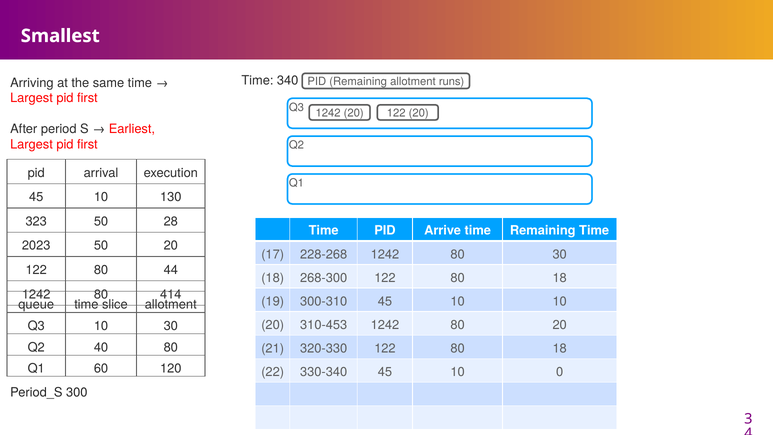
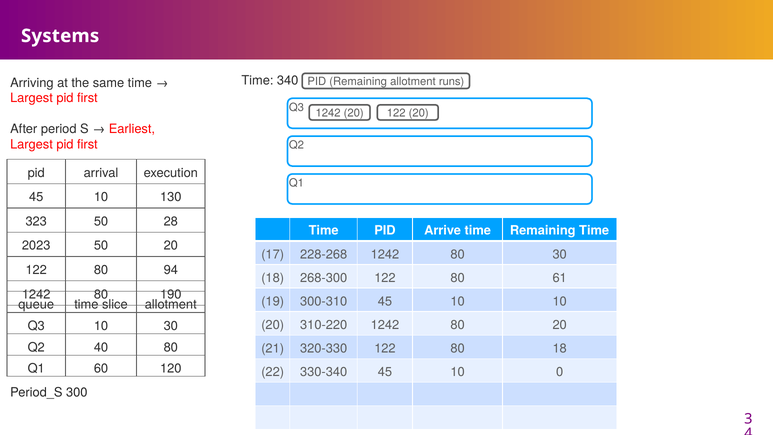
Smallest: Smallest -> Systems (60, 36)
44: 44 -> 94 (171, 270)
268-300 122 80 18: 18 -> 61 (560, 278)
414: 414 -> 190 (171, 294)
310-453: 310-453 -> 310-220 (324, 325)
